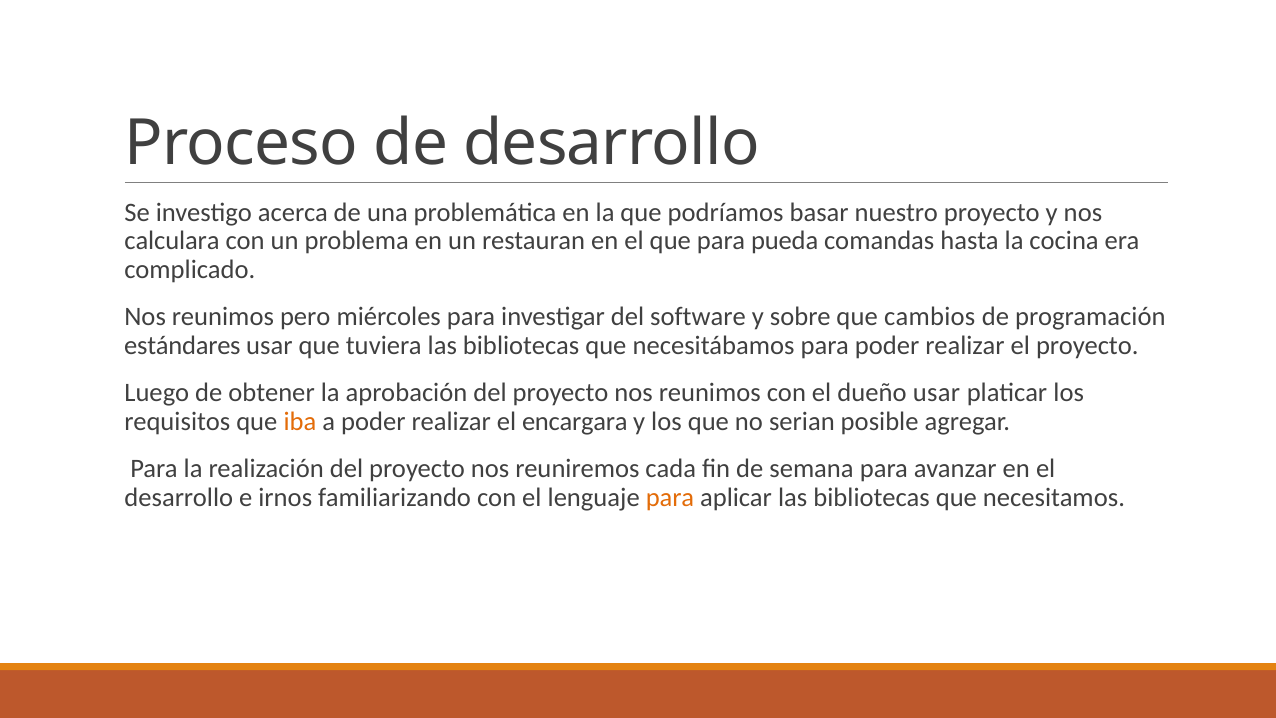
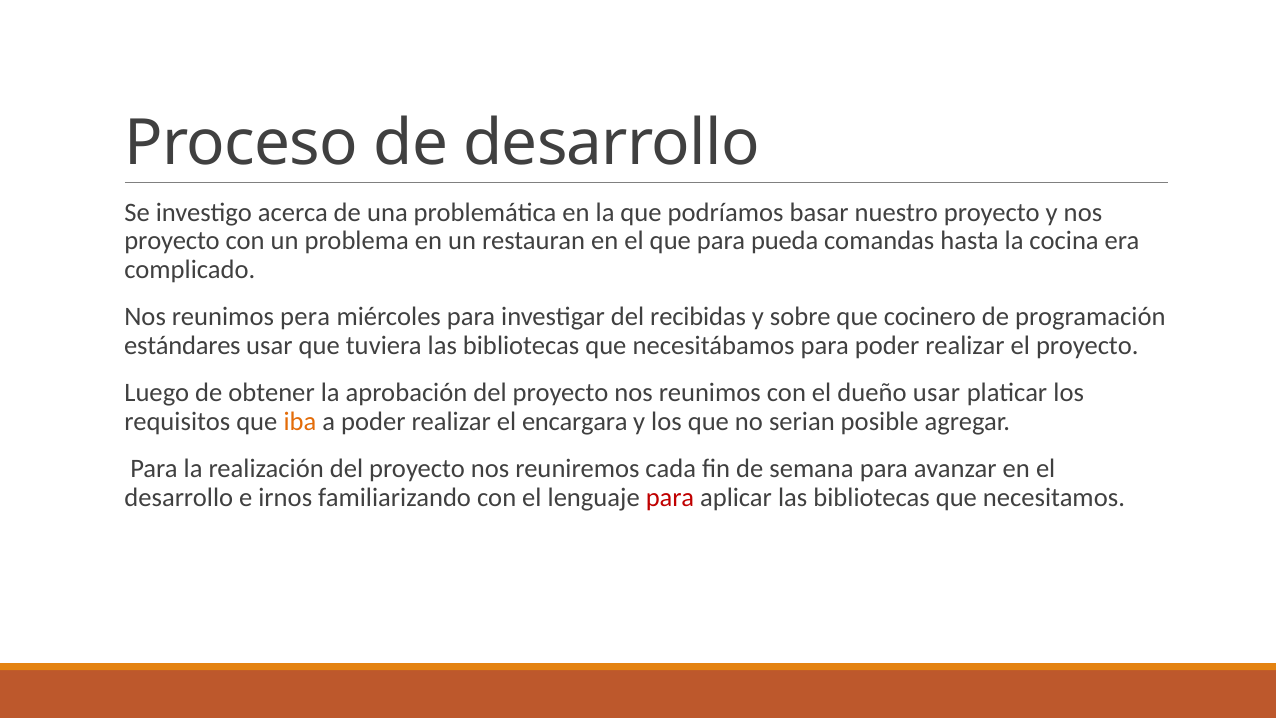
calculara: calculara -> proyecto (172, 241)
pero: pero -> pera (305, 317)
software: software -> recibidas (698, 317)
cambios: cambios -> cocinero (930, 317)
para colour: orange -> red (670, 498)
